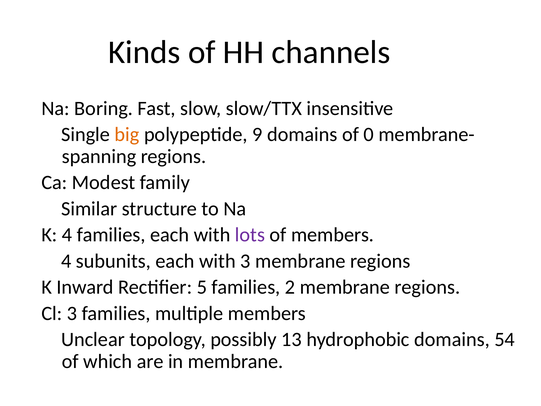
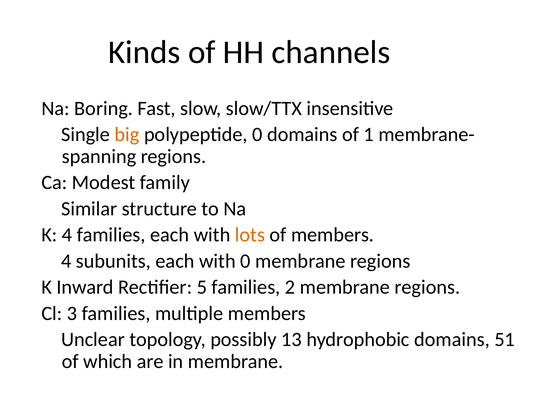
polypeptide 9: 9 -> 0 (257, 134)
0: 0 -> 1 (369, 134)
lots colour: purple -> orange (250, 235)
with 3: 3 -> 0 (245, 261)
54: 54 -> 51 (505, 339)
